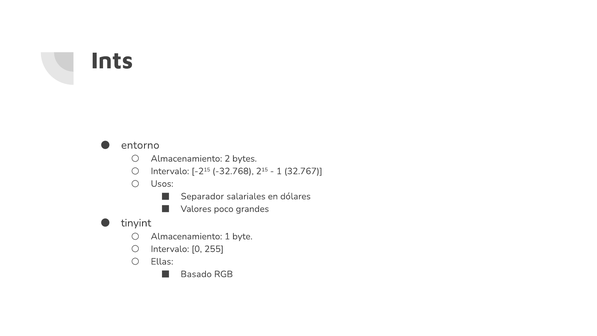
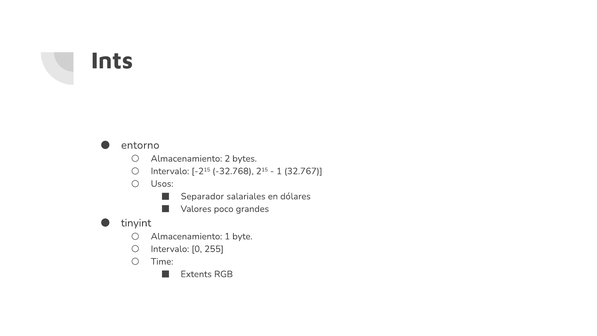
Ellas: Ellas -> Time (162, 261)
Basado: Basado -> Extents (196, 274)
